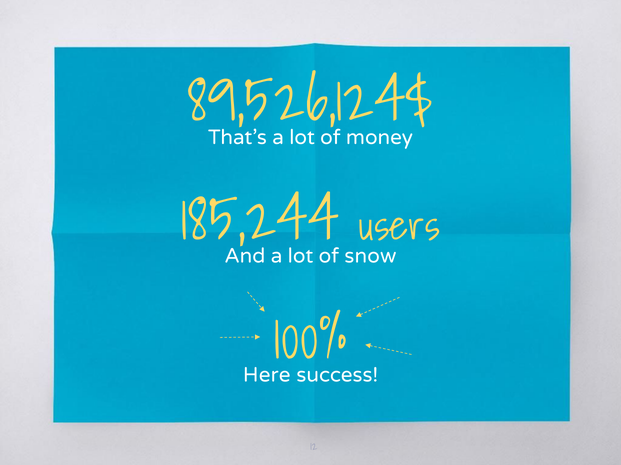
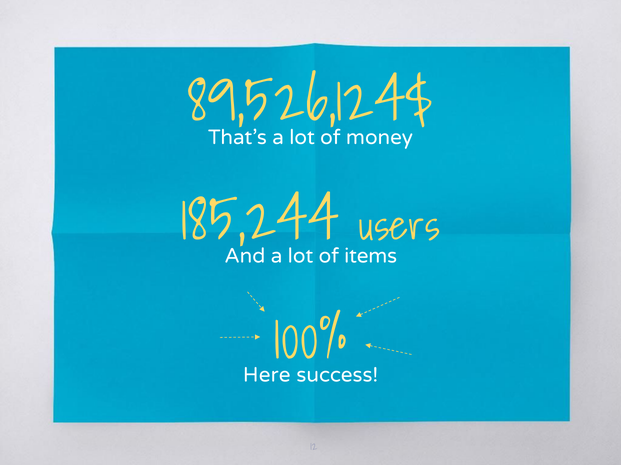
snow: snow -> items (371, 257)
